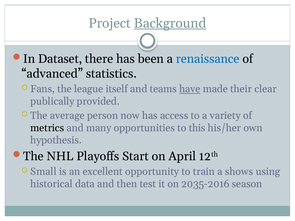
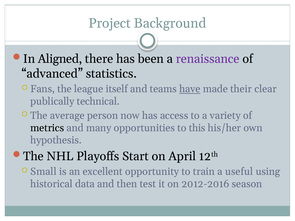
Background underline: present -> none (170, 23)
Dataset: Dataset -> Aligned (60, 59)
renaissance colour: blue -> purple (208, 59)
provided: provided -> technical (98, 101)
shows: shows -> useful (239, 172)
2035-2016: 2035-2016 -> 2012-2016 (205, 184)
